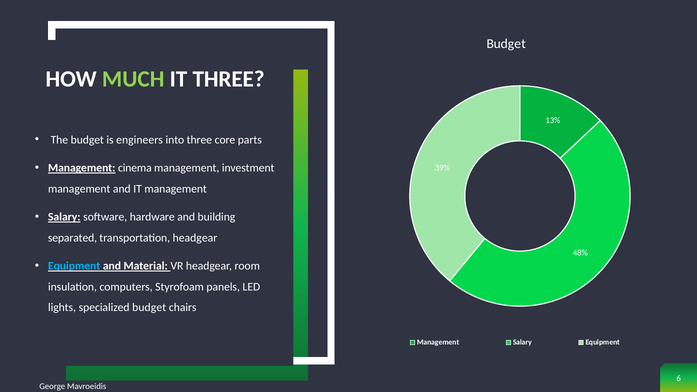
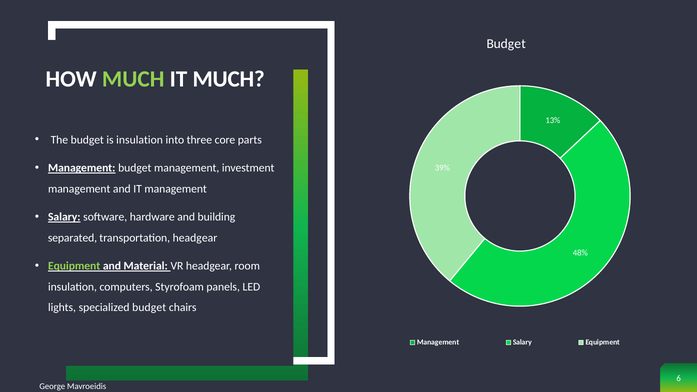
IT THREE: THREE -> MUCH (229, 79)
is engineers: engineers -> insulation (140, 140)
Management cinema: cinema -> budget (135, 168)
Equipment colour: light blue -> light green (74, 266)
